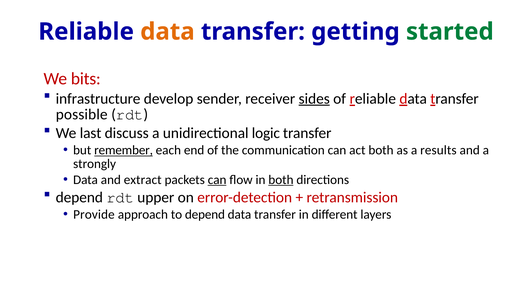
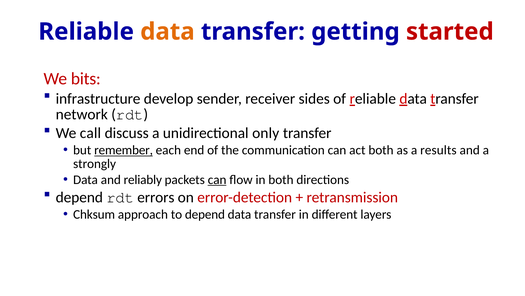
started colour: green -> red (450, 32)
sides underline: present -> none (314, 98)
possible: possible -> network (82, 114)
last: last -> call (90, 133)
logic: logic -> only (266, 133)
extract: extract -> reliably (143, 179)
both underline: present -> none (281, 179)
upper: upper -> errors (156, 197)
Provide: Provide -> Chksum (94, 214)
